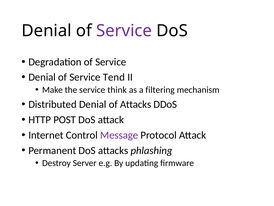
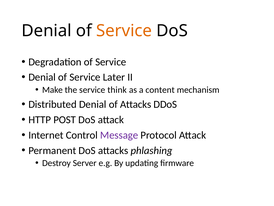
Service colour: purple -> orange (124, 31)
Tend: Tend -> Later (114, 77)
filtering: filtering -> content (160, 90)
